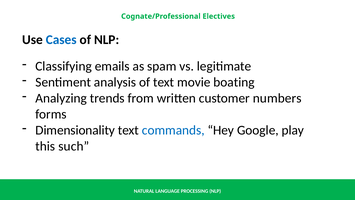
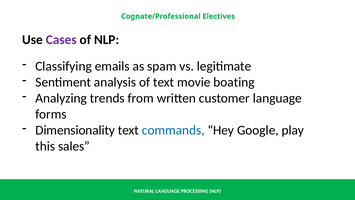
Cases colour: blue -> purple (61, 40)
customer numbers: numbers -> language (277, 98)
such: such -> sales (74, 146)
